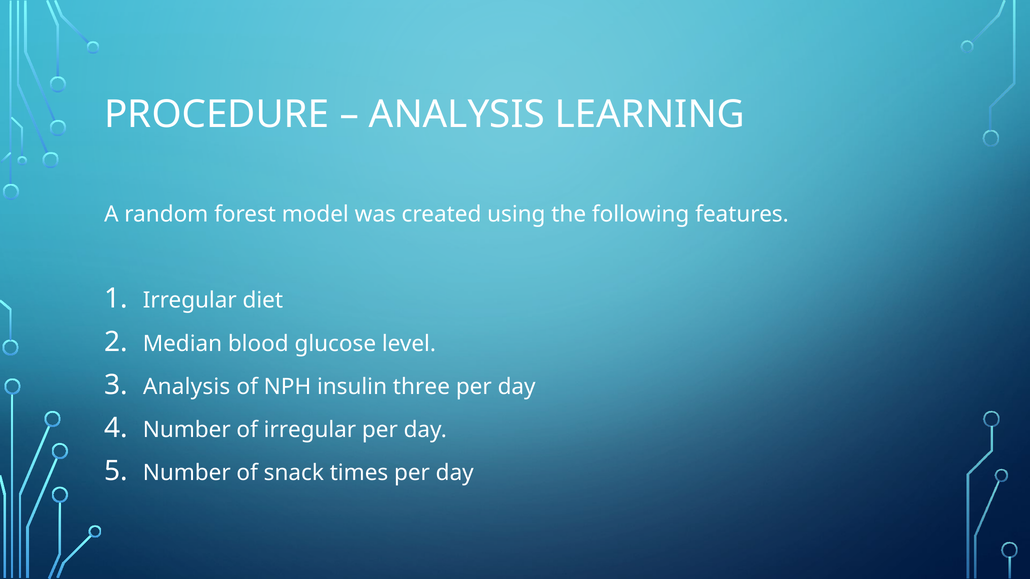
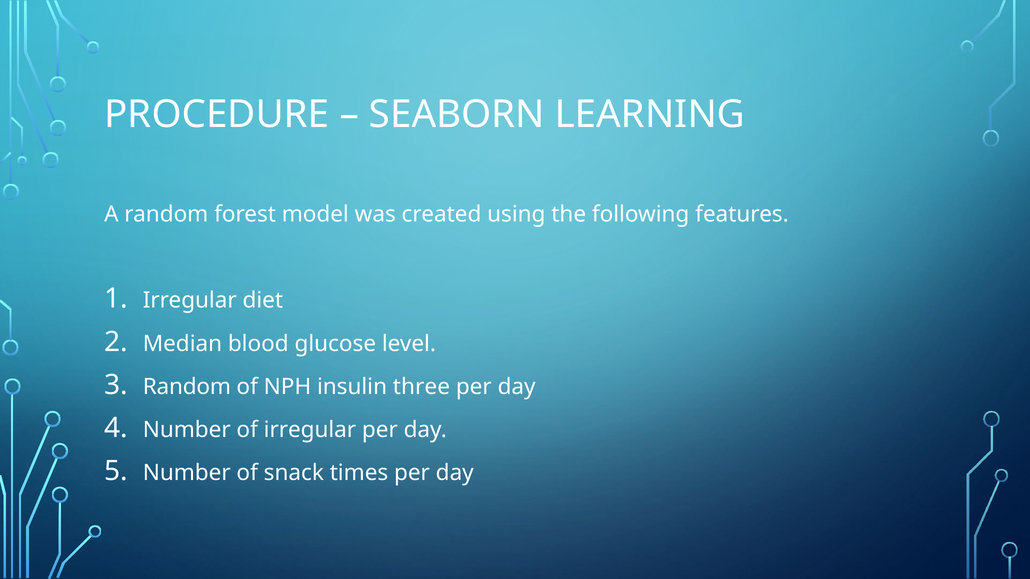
ANALYSIS: ANALYSIS -> SEABORN (457, 114)
Analysis: Analysis -> Random (187, 387)
